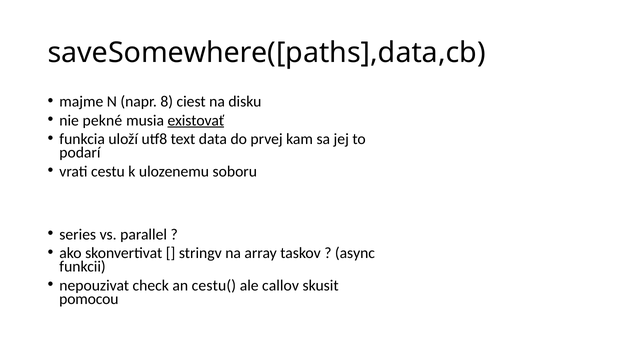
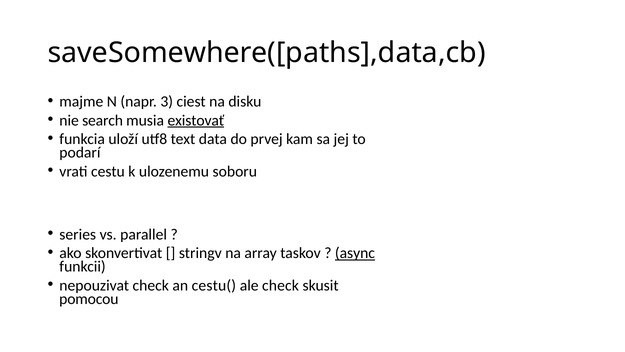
8: 8 -> 3 (167, 102)
pekné: pekné -> search (103, 120)
async underline: none -> present (355, 253)
ale callov: callov -> check (281, 285)
